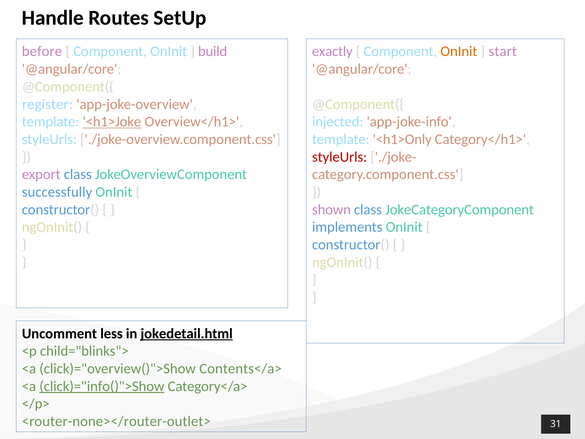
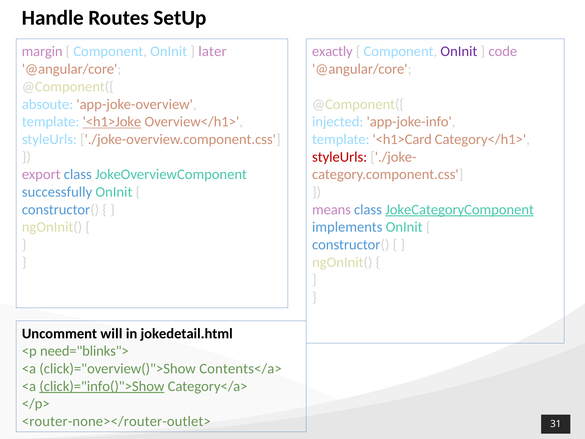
before: before -> margin (42, 51)
build: build -> later (212, 51)
OnInit colour: orange -> purple (459, 51)
start: start -> code (503, 51)
register: register -> absoute (47, 104)
<h1>Only: <h1>Only -> <h1>Card (402, 139)
shown: shown -> means (331, 209)
JokeCategoryComponent underline: none -> present (460, 209)
less: less -> will (111, 333)
jokedetail.html underline: present -> none (187, 333)
child="blinks">: child="blinks"> -> need="blinks"> (84, 351)
